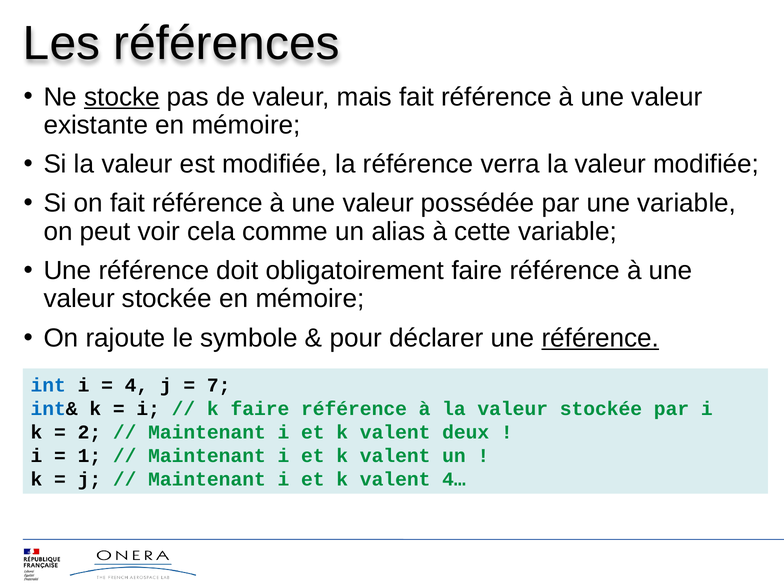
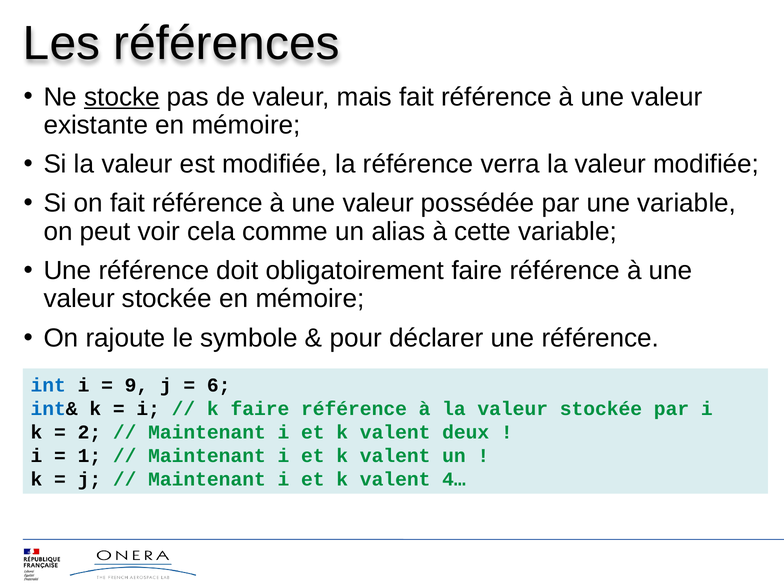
référence underline: present -> none (600, 338)
4: 4 -> 9 (136, 385)
7: 7 -> 6 (219, 385)
